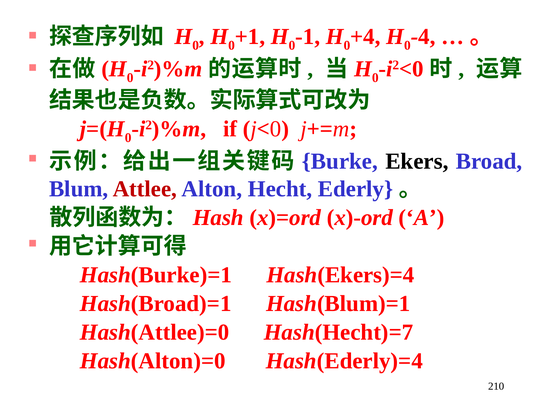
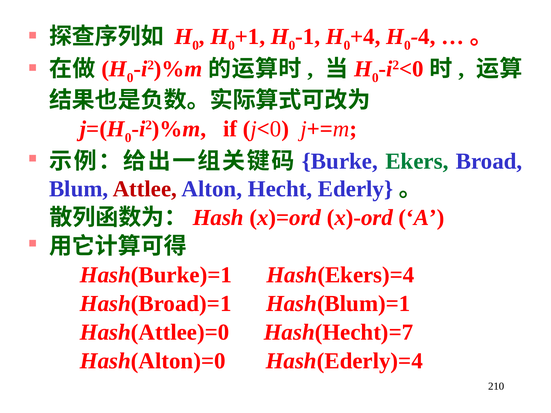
Ekers colour: black -> green (417, 161)
